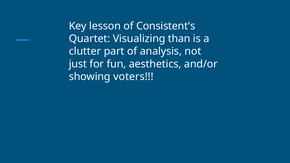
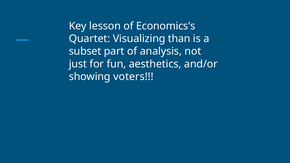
Consistent's: Consistent's -> Economics's (166, 26)
clutter: clutter -> subset (85, 51)
